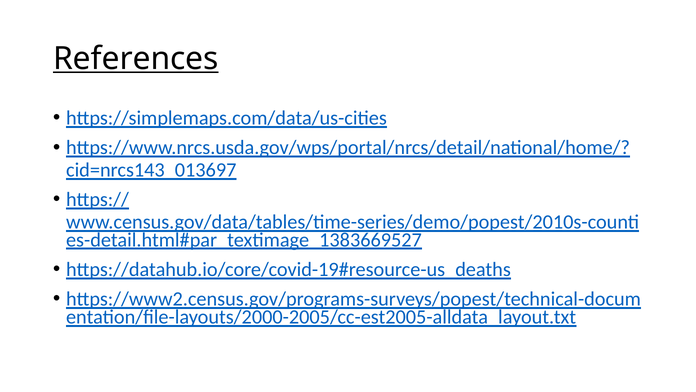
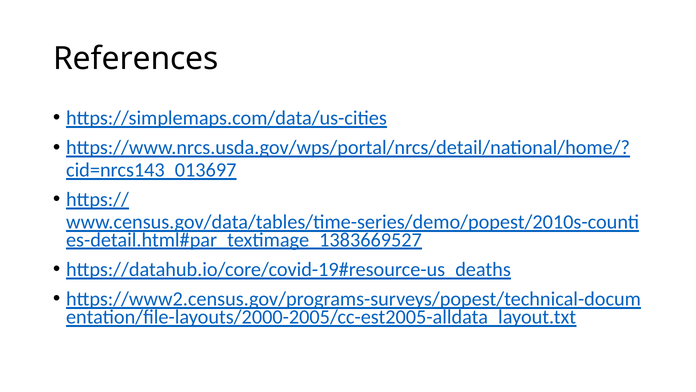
References underline: present -> none (136, 58)
